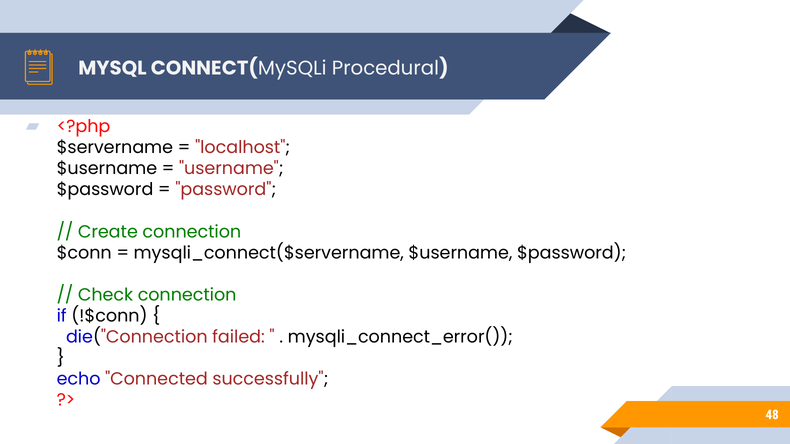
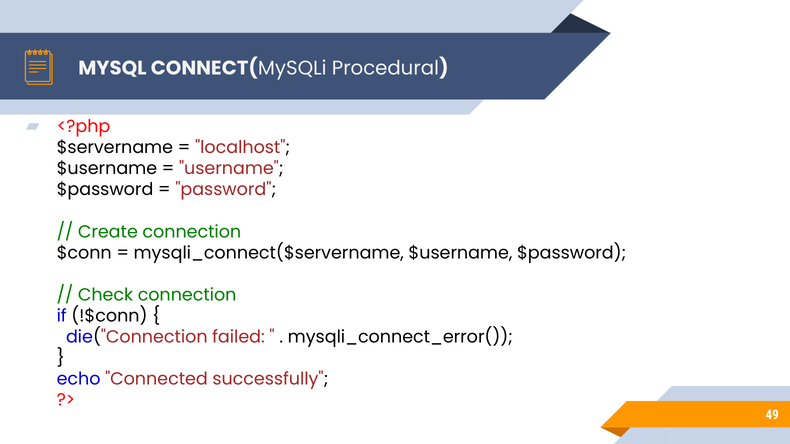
48: 48 -> 49 (772, 415)
